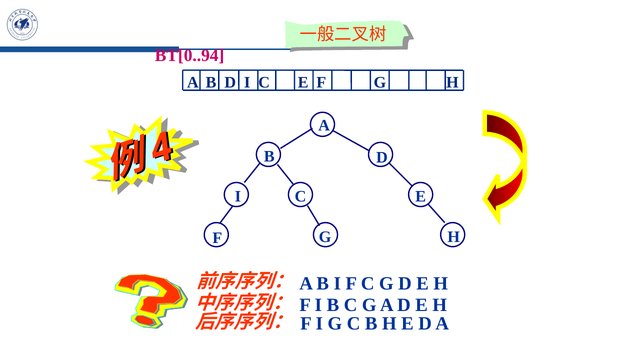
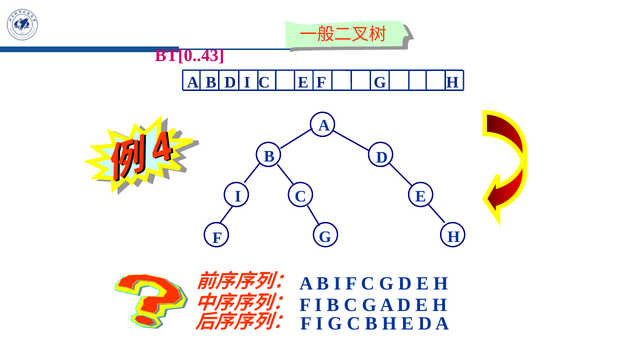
BT[0..94: BT[0..94 -> BT[0..43 (190, 55)
